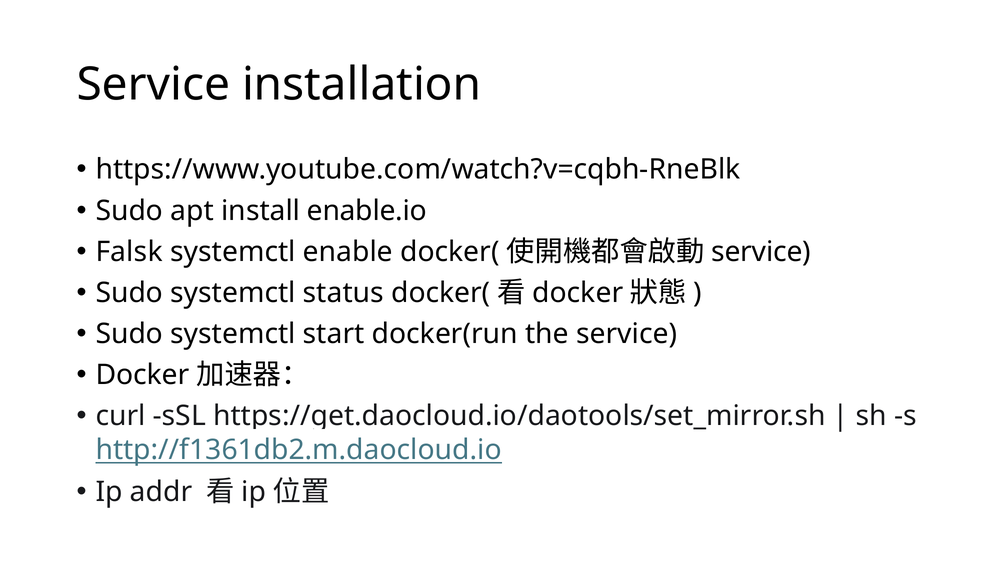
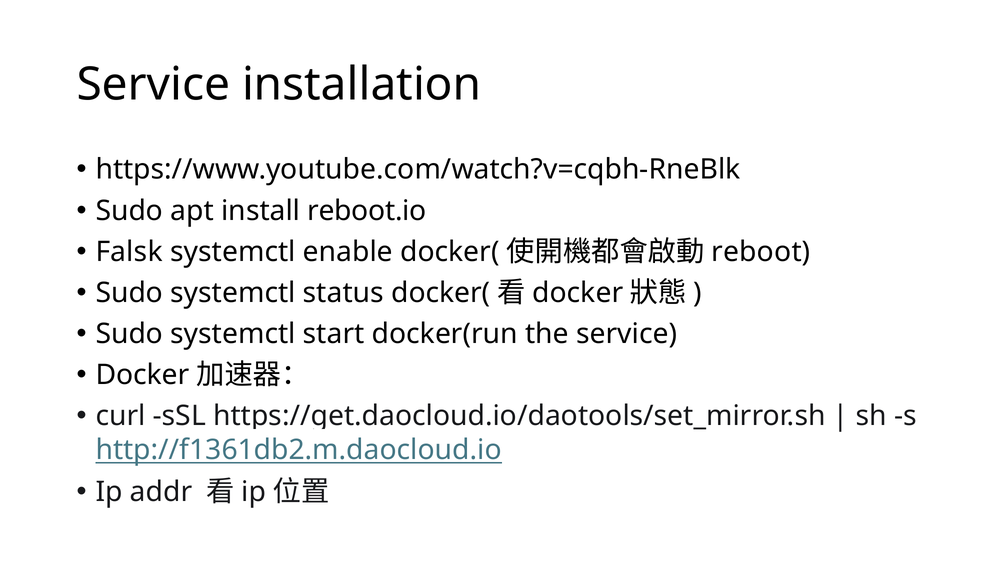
enable.io: enable.io -> reboot.io (367, 211)
service: service -> reboot (761, 252)
